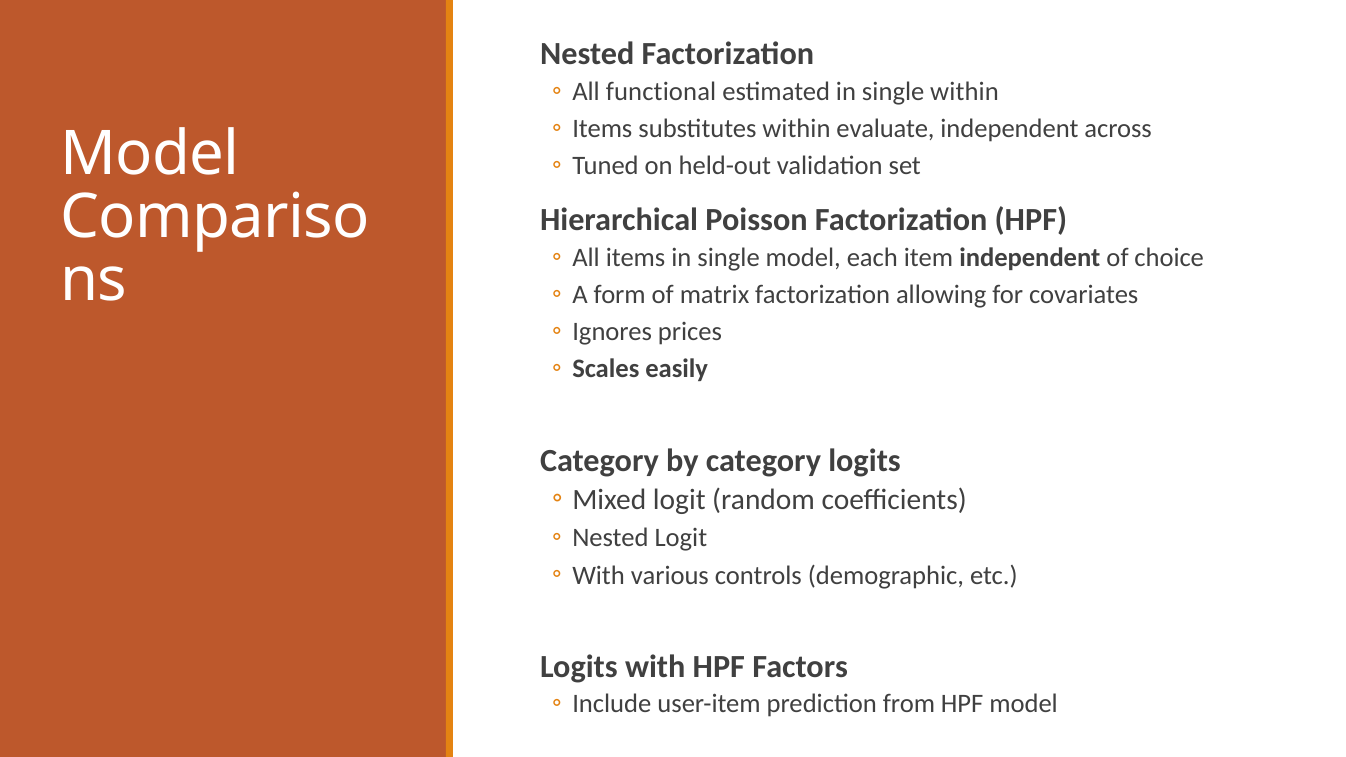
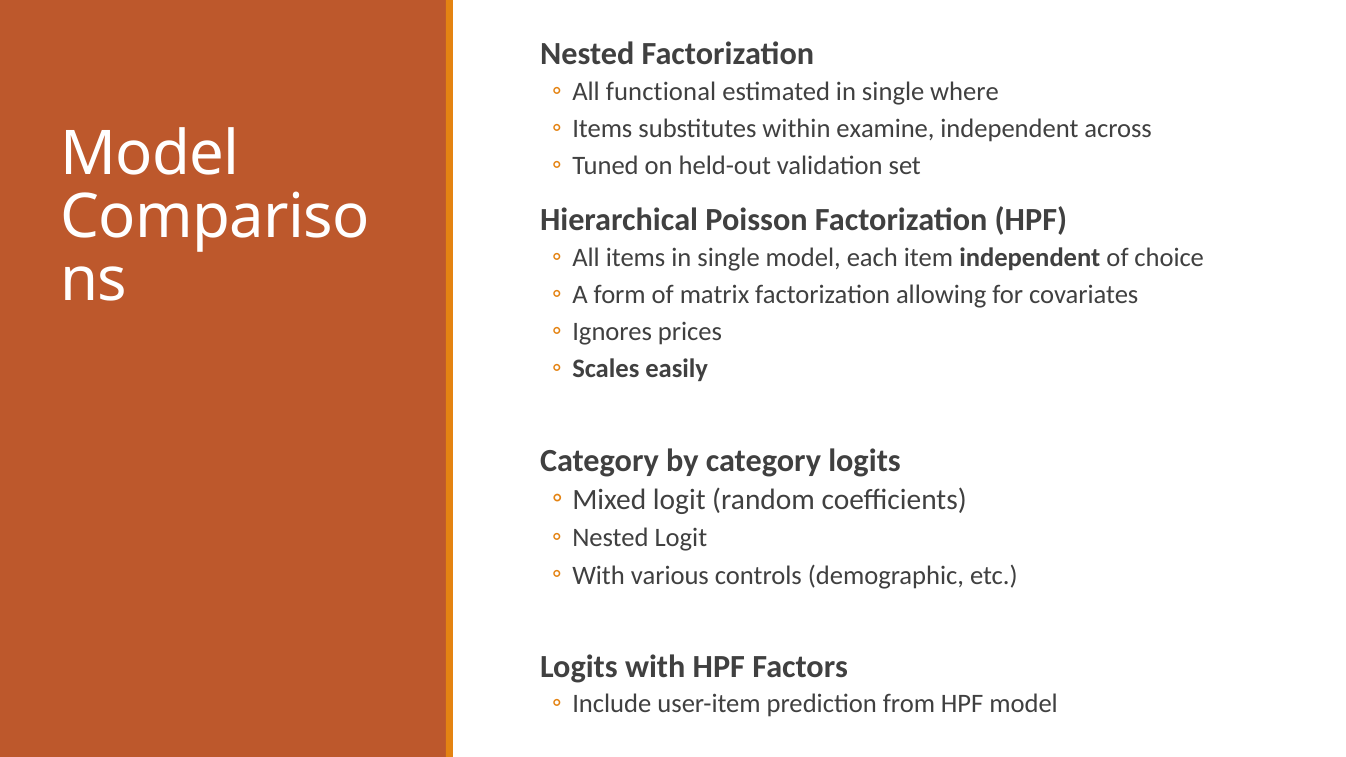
single within: within -> where (965, 91)
evaluate: evaluate -> examine (885, 129)
